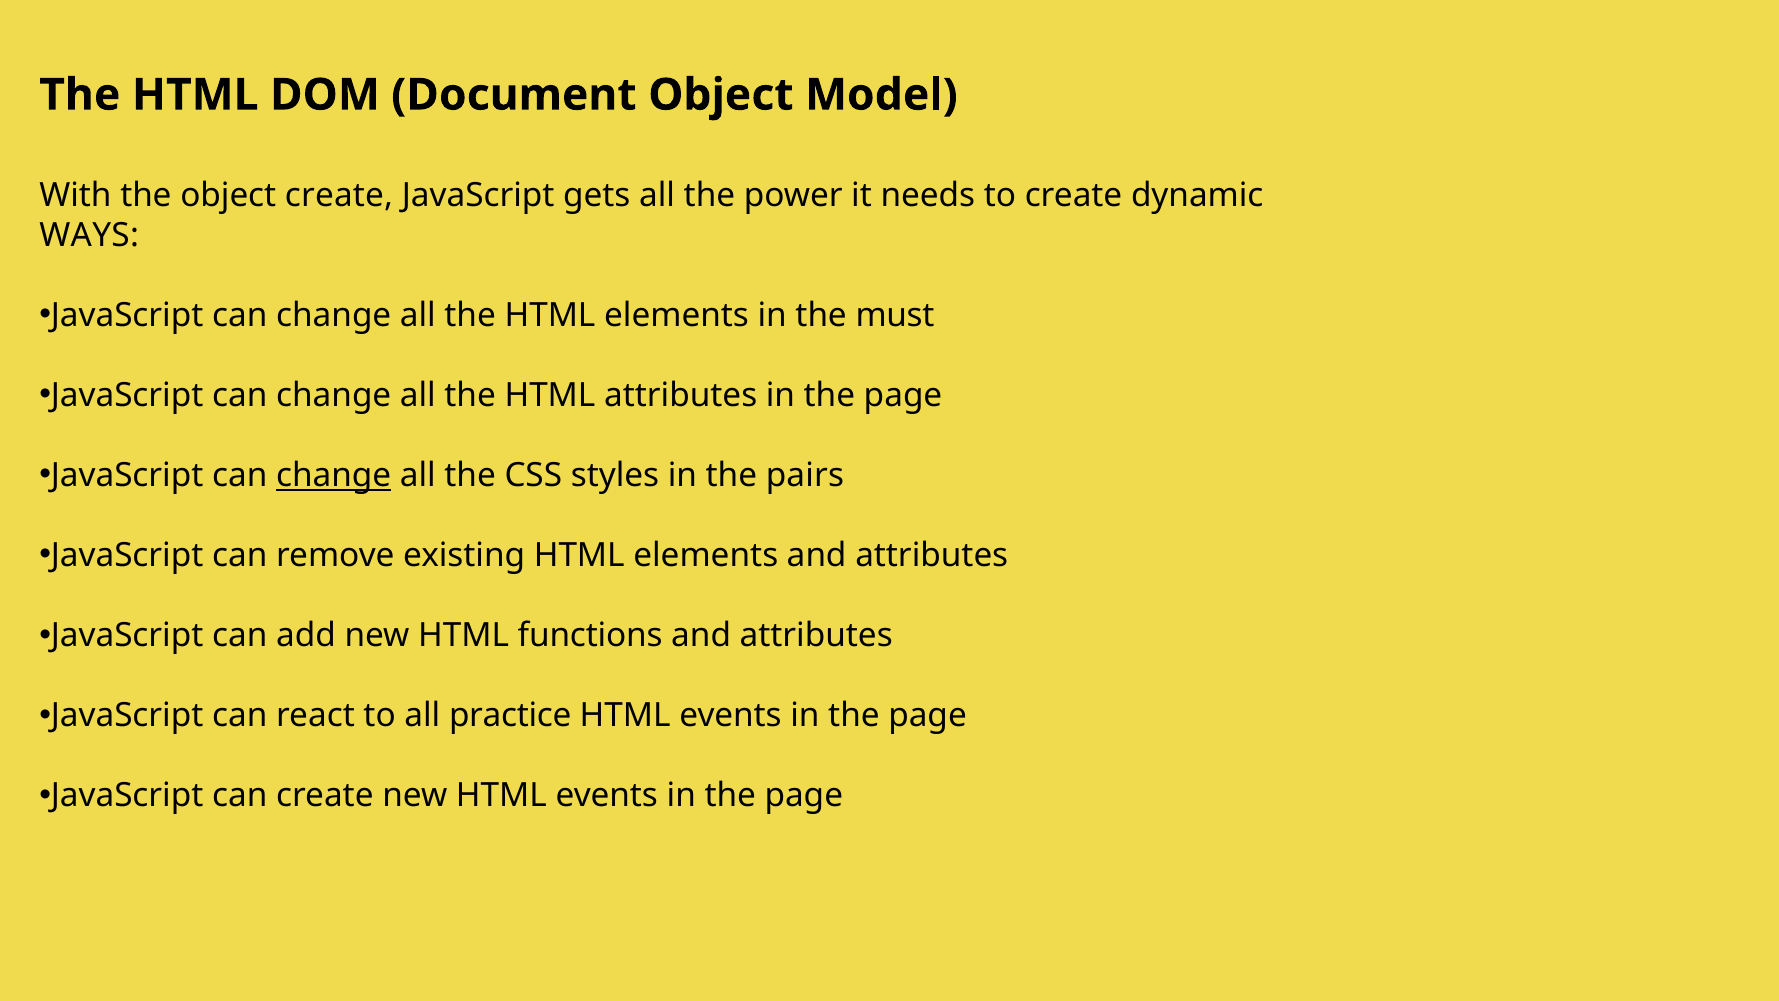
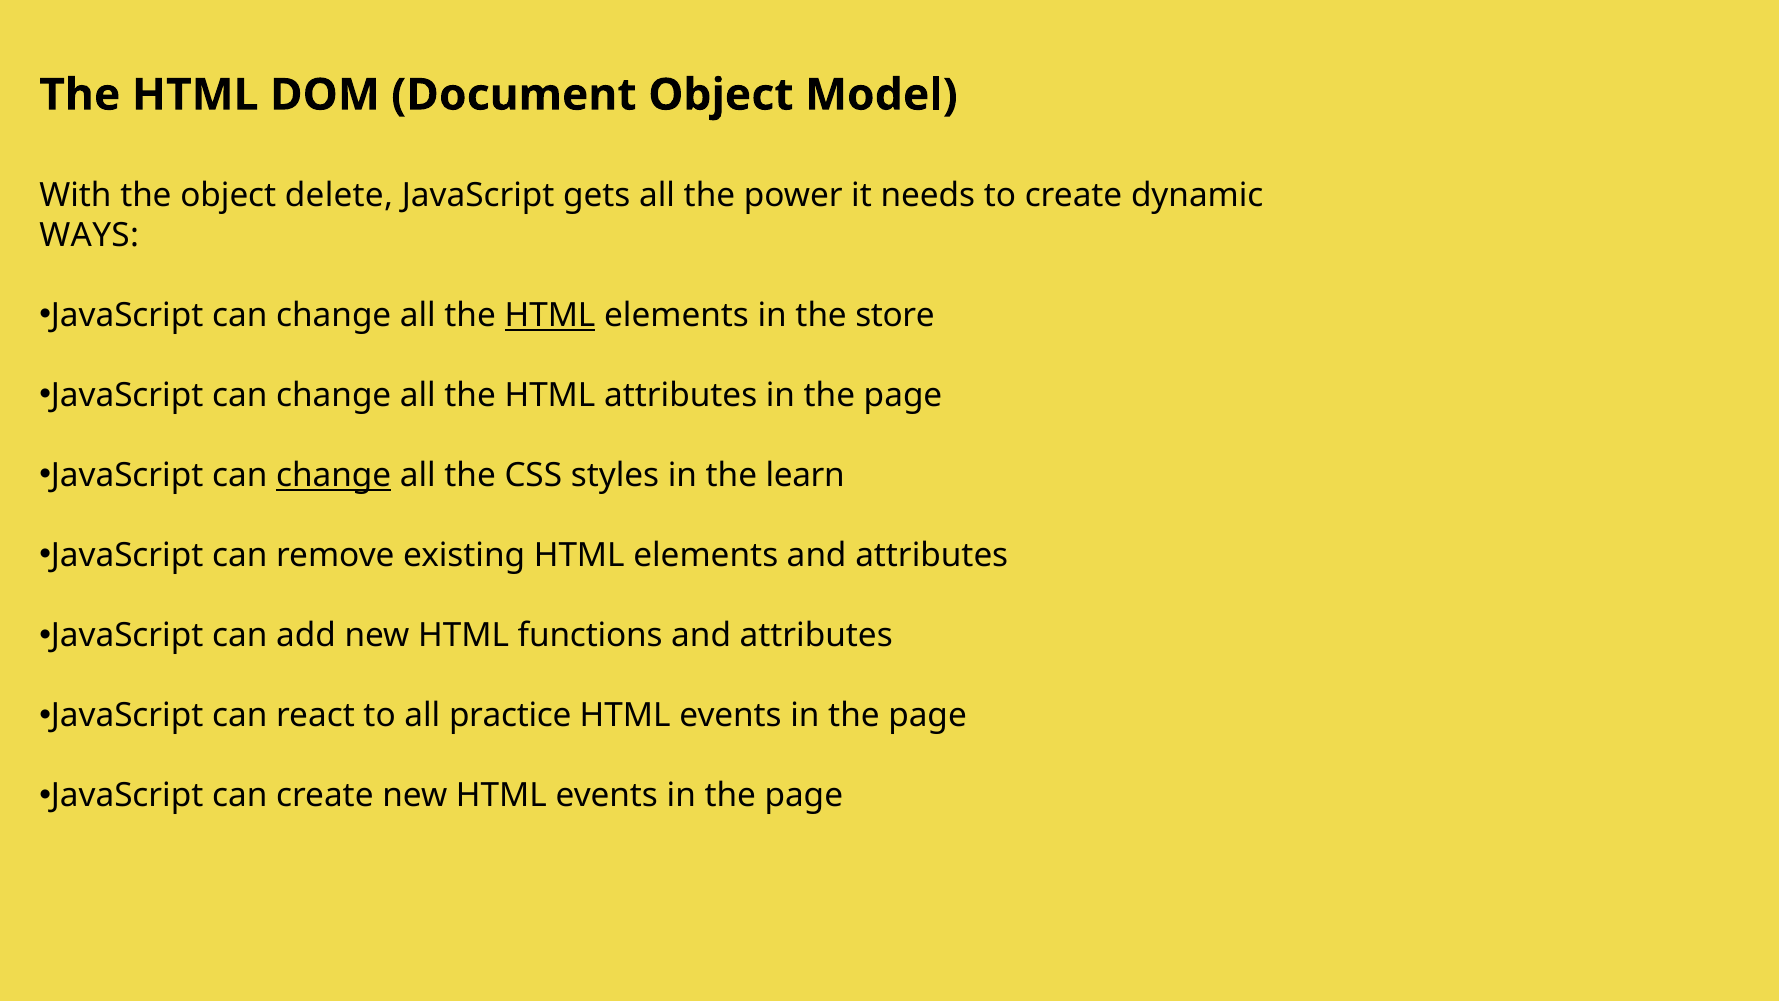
object create: create -> delete (339, 195)
HTML underline: none -> present (550, 315)
must: must -> store (895, 315)
pairs: pairs -> learn (805, 475)
